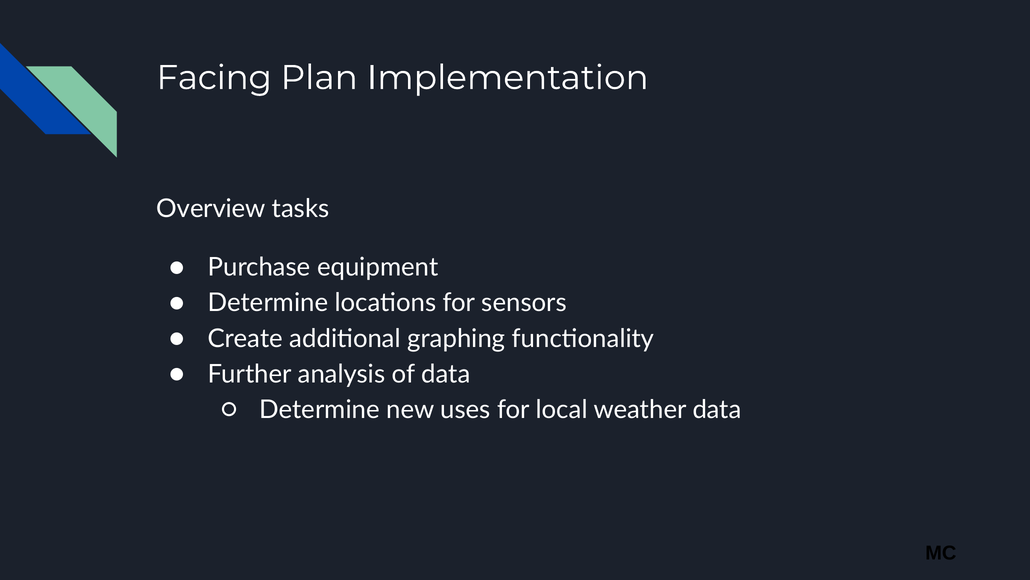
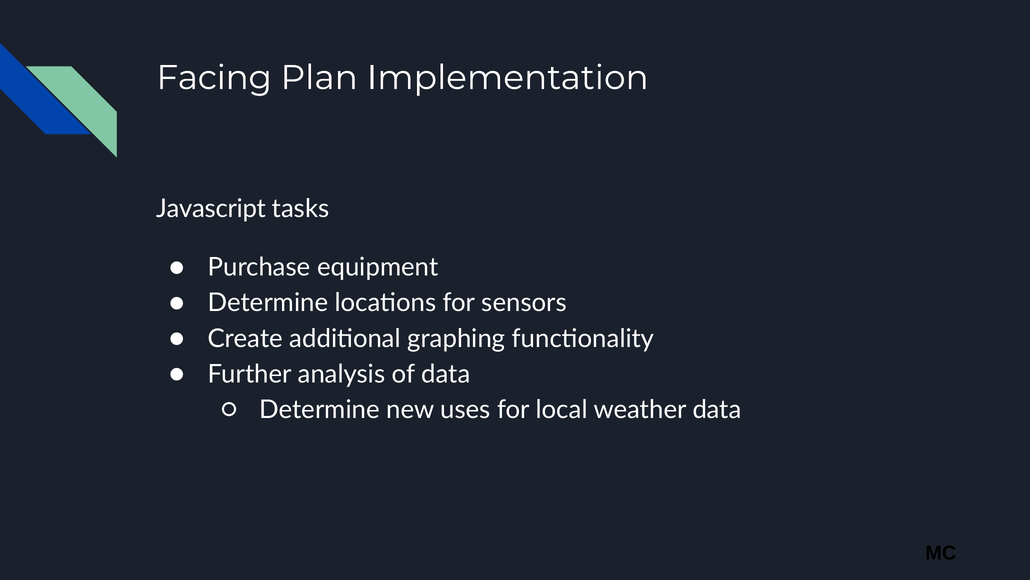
Overview: Overview -> Javascript (211, 209)
